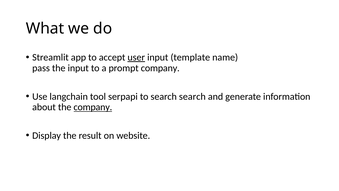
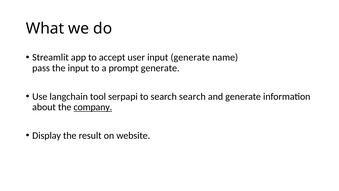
user underline: present -> none (136, 57)
input template: template -> generate (190, 57)
prompt company: company -> generate (160, 68)
